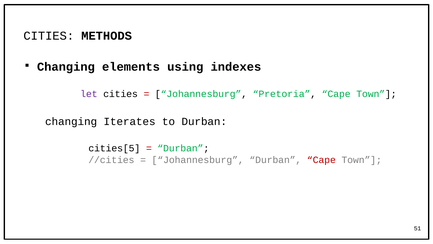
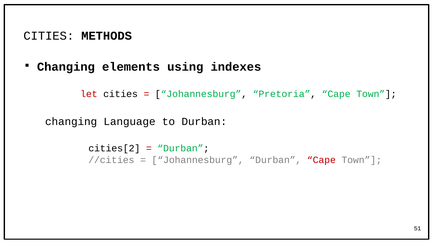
let colour: purple -> red (89, 94)
Iterates: Iterates -> Language (130, 122)
cities[5: cities[5 -> cities[2 (114, 148)
